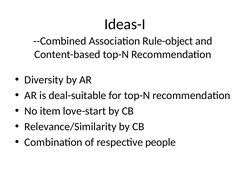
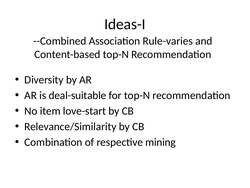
Rule-object: Rule-object -> Rule-varies (168, 41)
people: people -> mining (161, 142)
